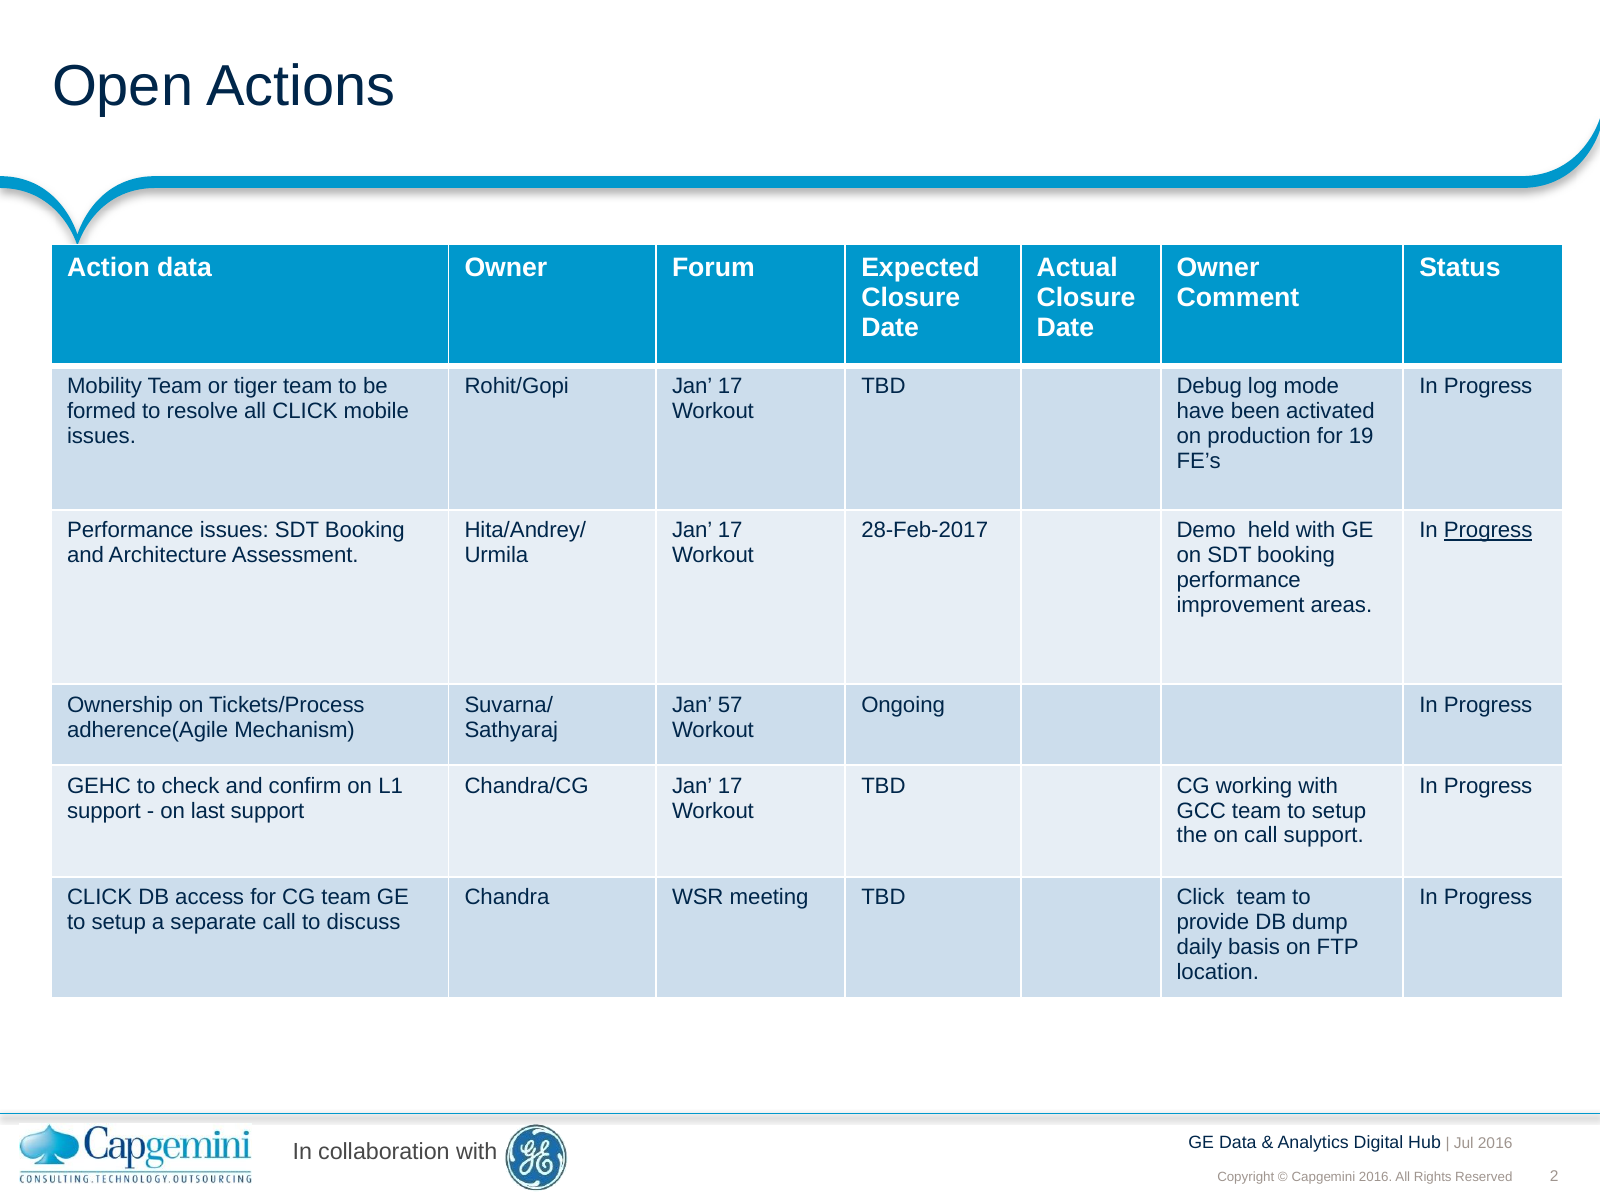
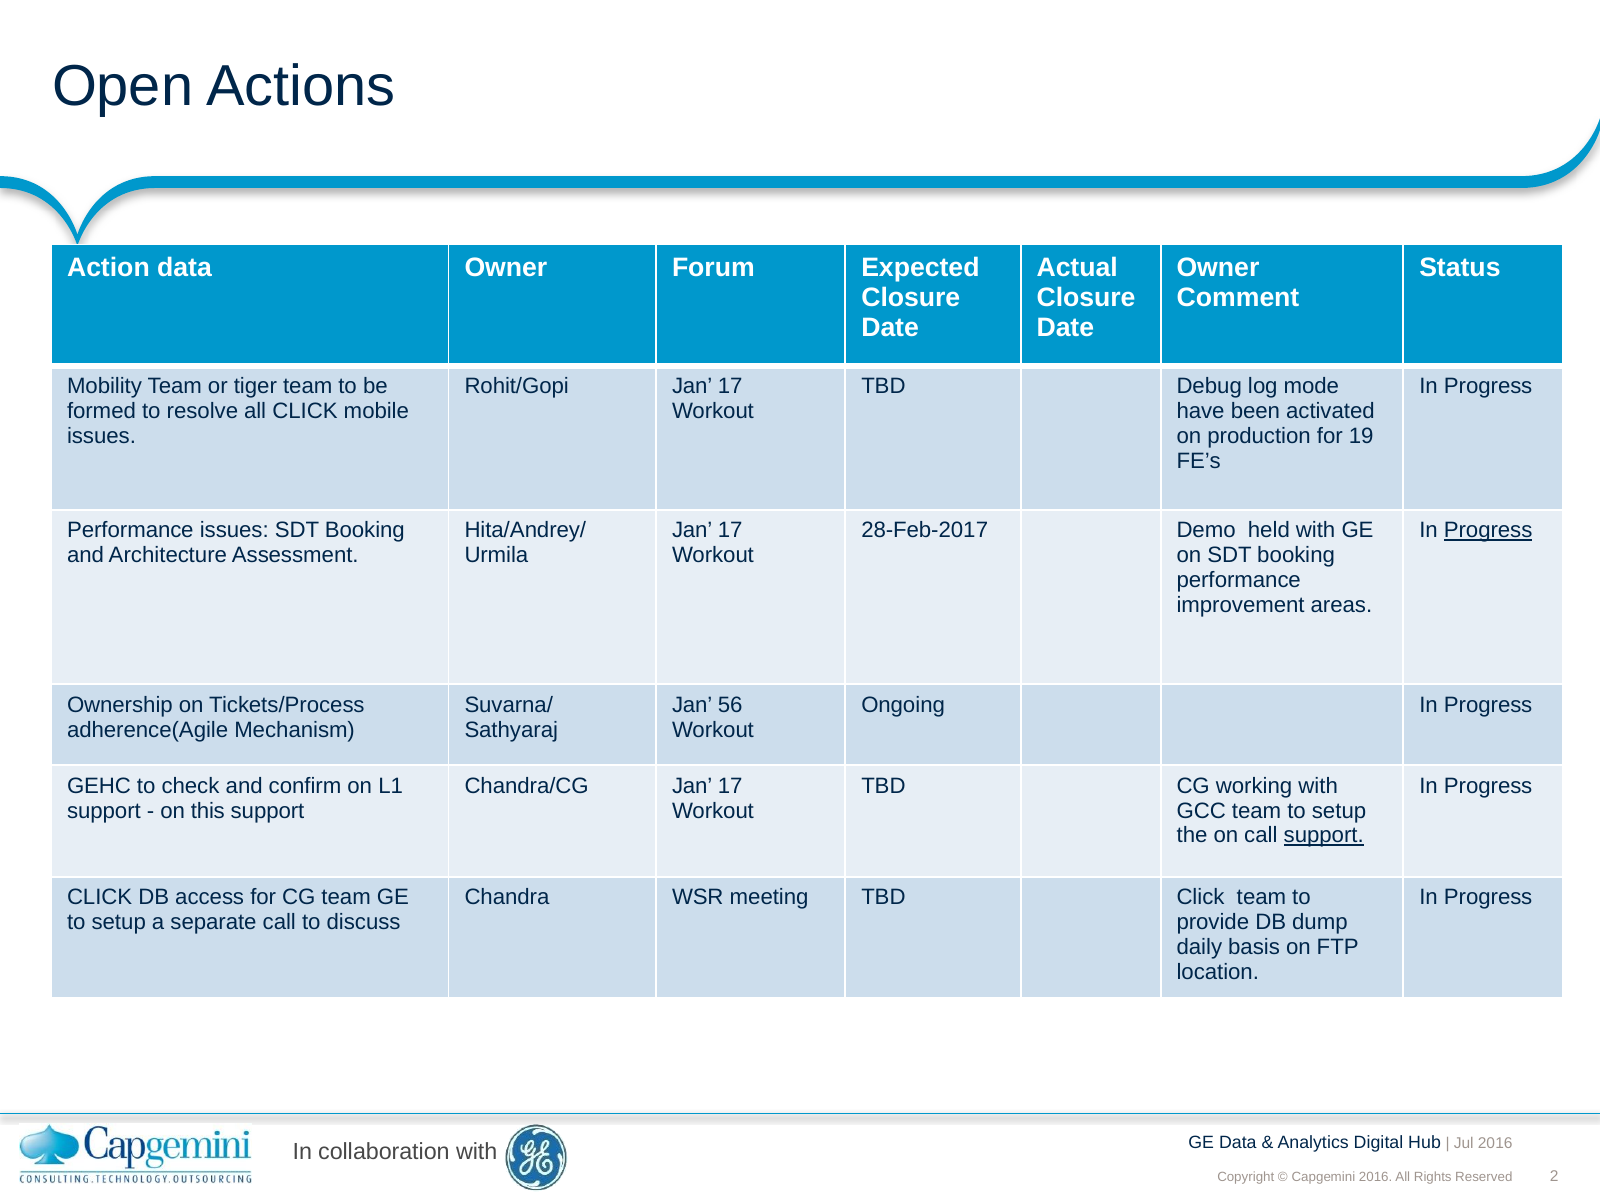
57: 57 -> 56 (730, 705)
last: last -> this (208, 811)
support underline: none -> present (1324, 835)
